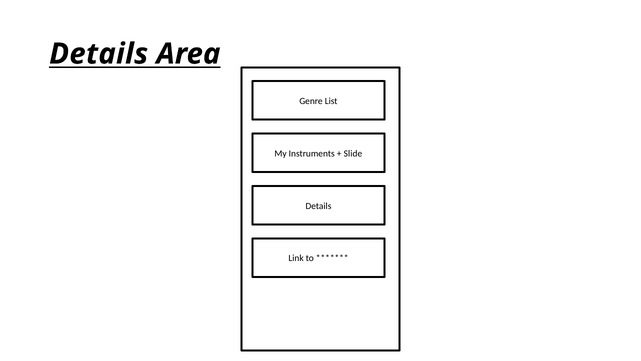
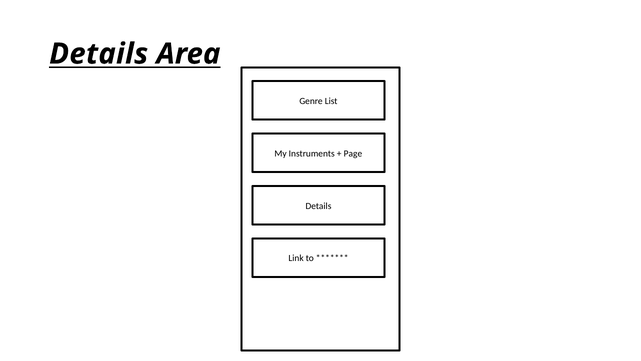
Slide: Slide -> Page (353, 153)
